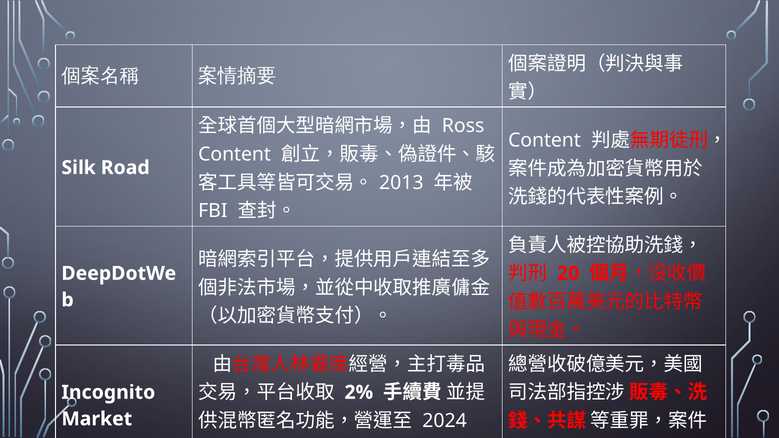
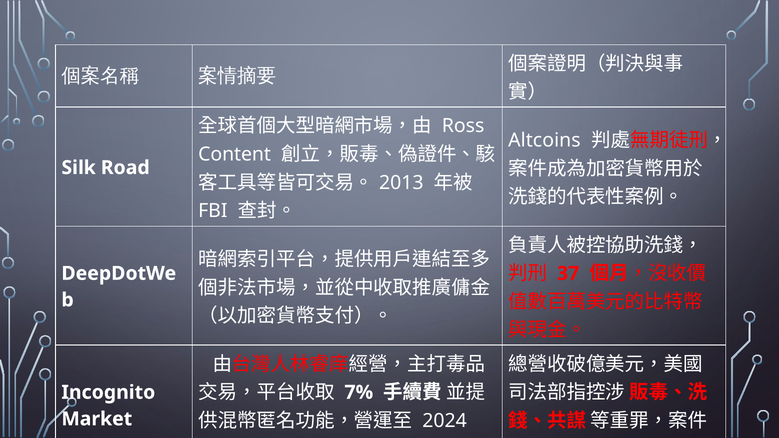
Content: Content -> Altcoins (544, 140)
20: 20 -> 37 (568, 274)
2%: 2% -> 7% (359, 393)
